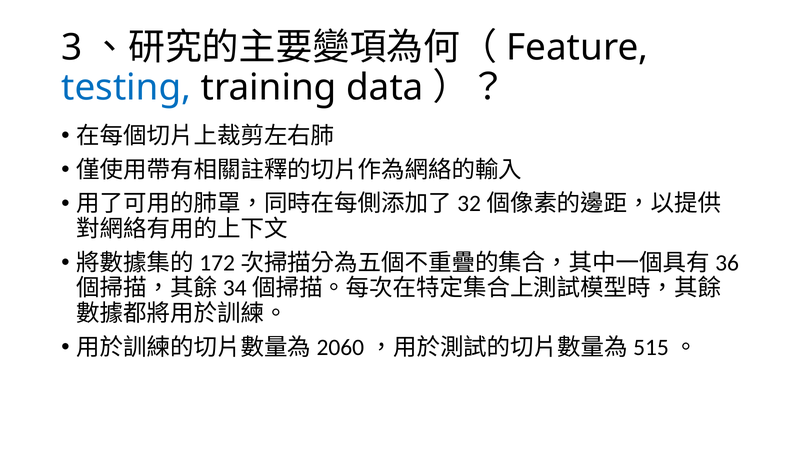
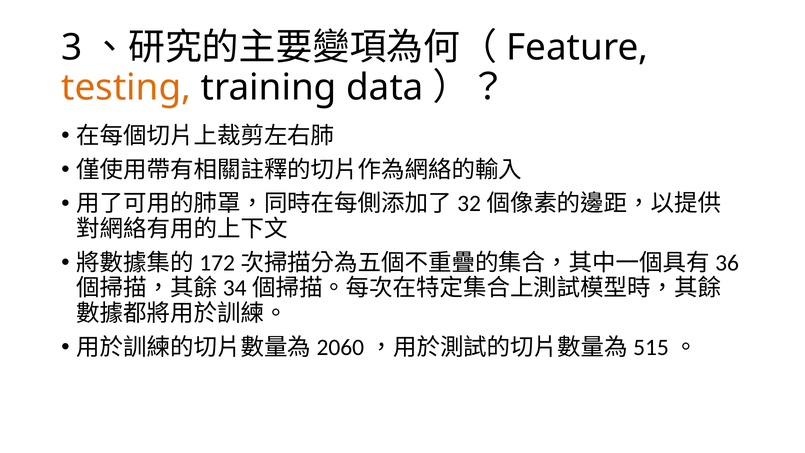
testing colour: blue -> orange (126, 88)
